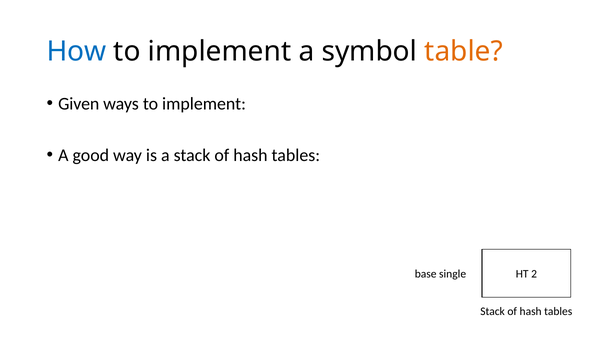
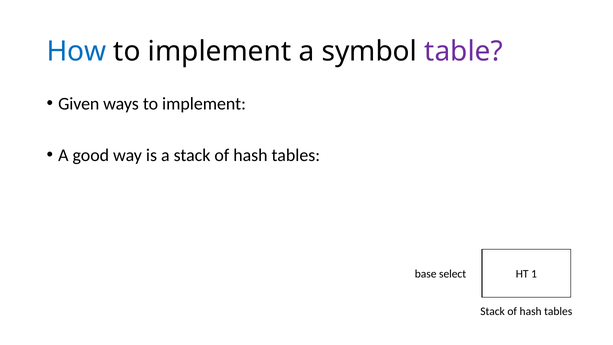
table colour: orange -> purple (464, 51)
single: single -> select (453, 274)
2: 2 -> 1 (534, 274)
